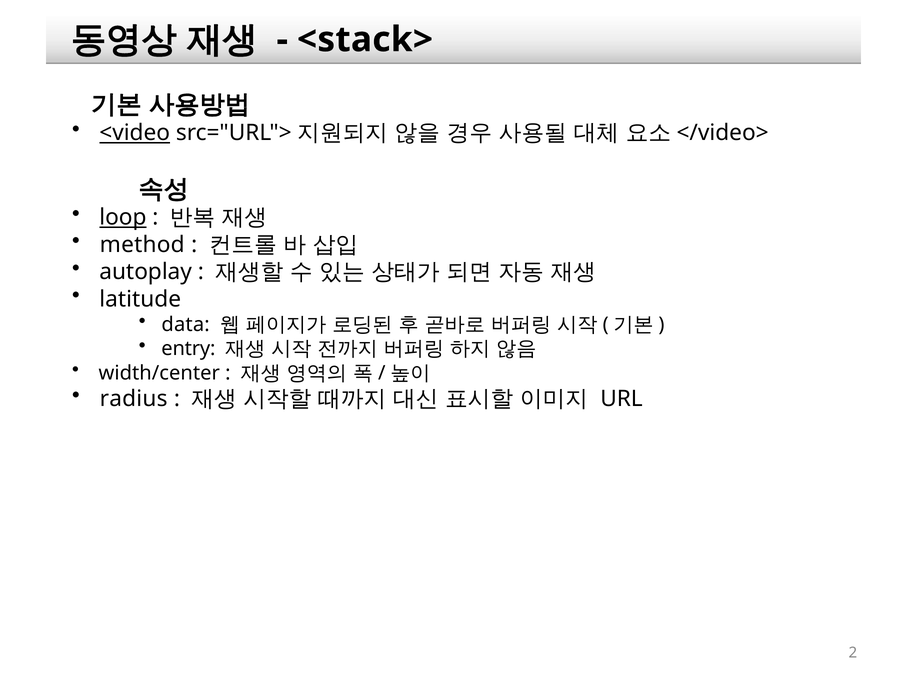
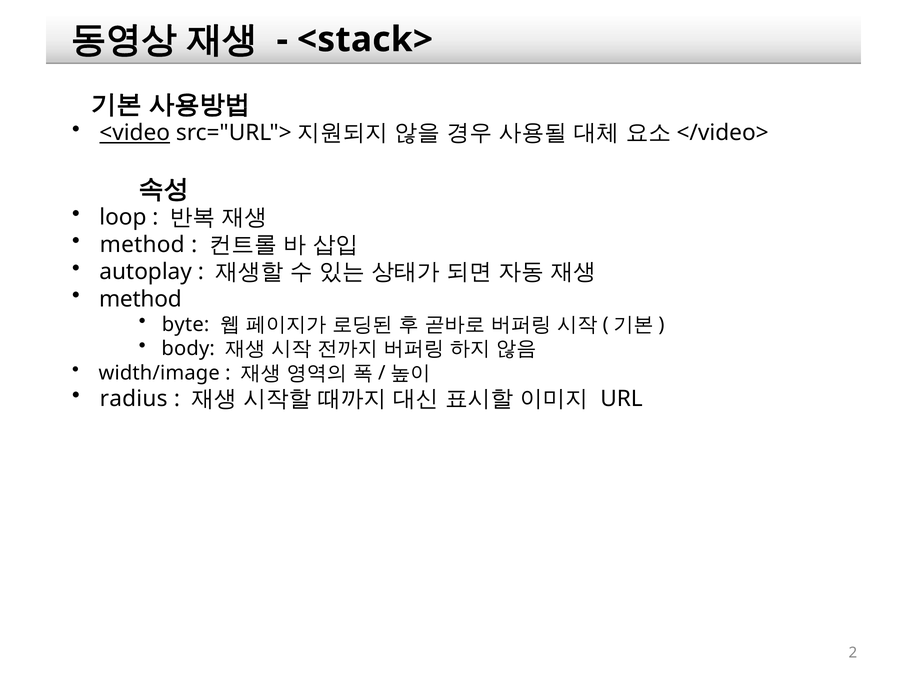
loop underline: present -> none (123, 218)
latitude: latitude -> method (140, 299)
data: data -> byte (186, 325)
entry: entry -> body (188, 349)
width/center: width/center -> width/image (159, 373)
